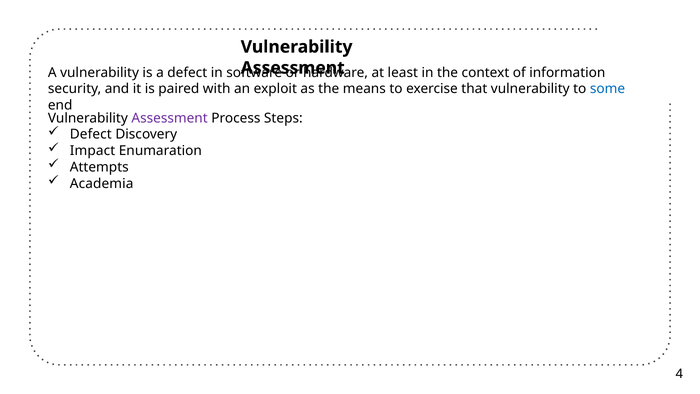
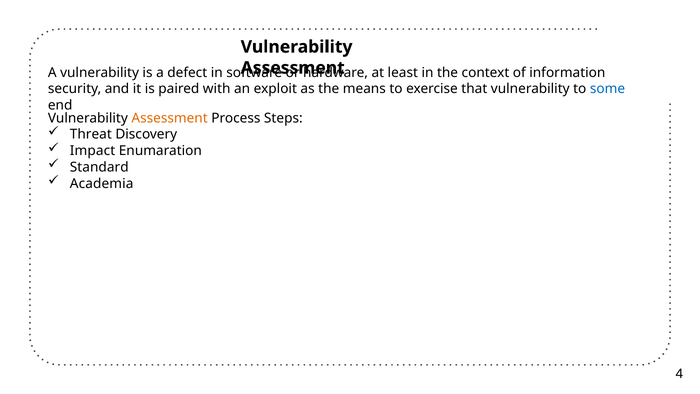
Assessment colour: purple -> orange (170, 118)
Defect: Defect -> Threat (91, 134)
Attempts: Attempts -> Standard (99, 167)
